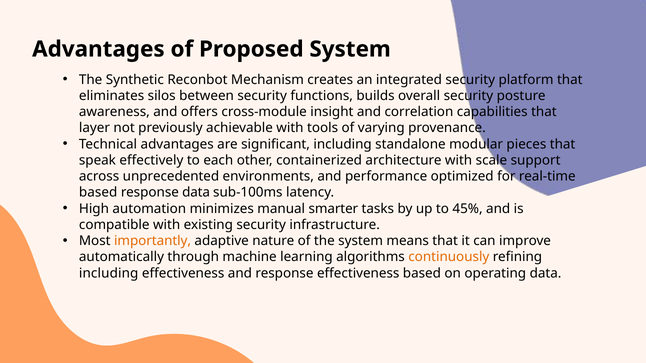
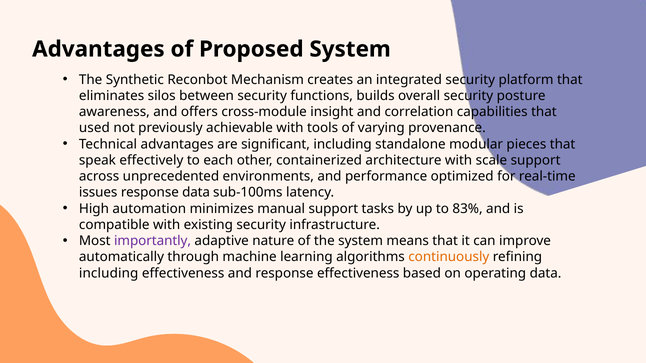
layer: layer -> used (94, 128)
based: based -> issues (98, 193)
manual smarter: smarter -> support (333, 209)
45%: 45% -> 83% (468, 209)
importantly colour: orange -> purple (153, 241)
